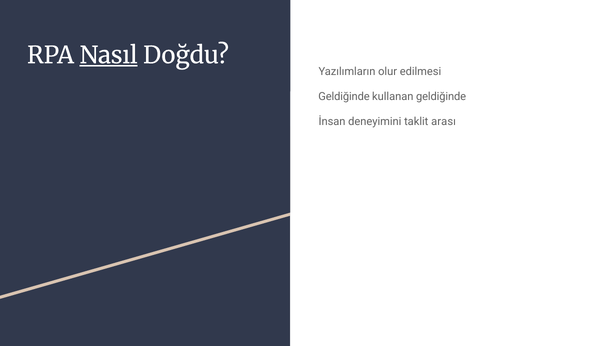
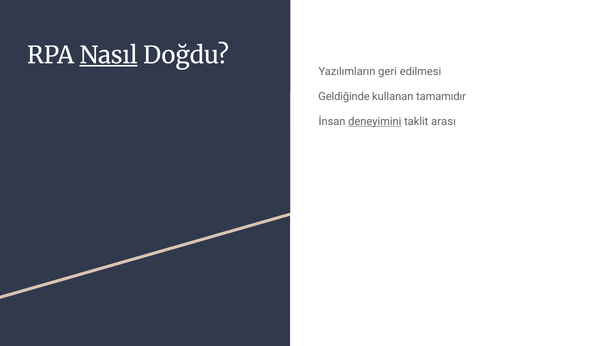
olur: olur -> geri (388, 71)
kullanan geldiğinde: geldiğinde -> tamamıdır (441, 97)
deneyimini underline: none -> present (375, 122)
